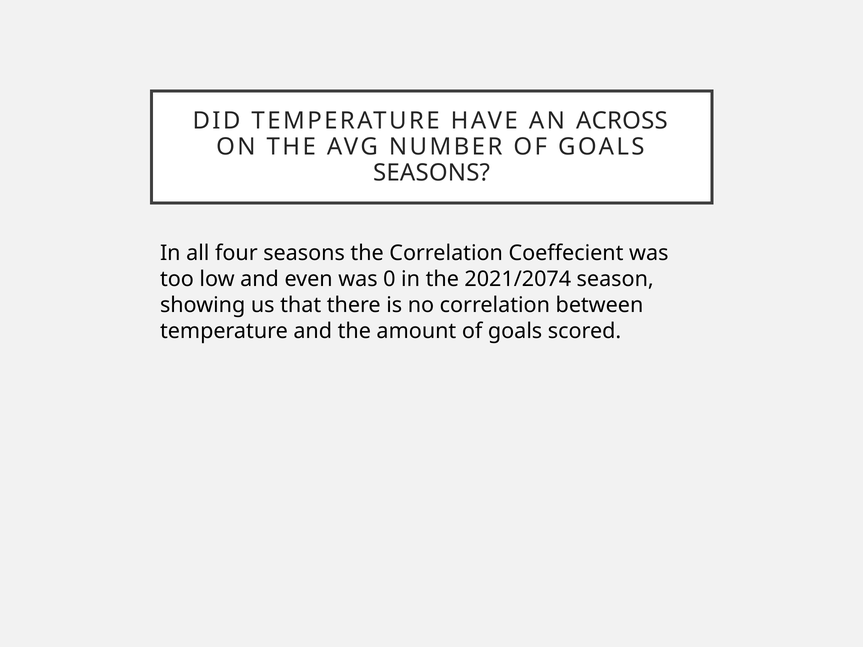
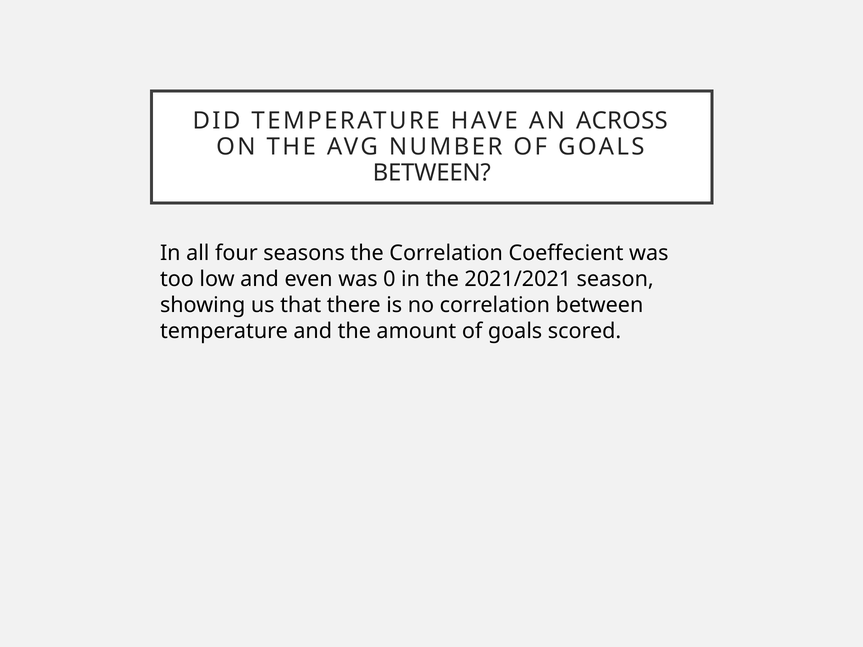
SEASONS: SEASONS -> BETWEEN (432, 173)
2021/2074: 2021/2074 -> 2021/2021 (518, 279)
